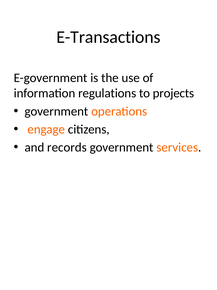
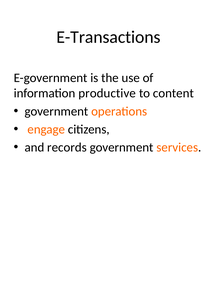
regulations: regulations -> productive (107, 93)
projects: projects -> content (173, 93)
